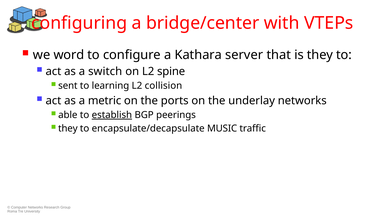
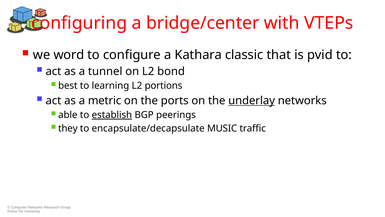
server: server -> classic (244, 55)
is they: they -> pvid (320, 55)
switch: switch -> tunnel (105, 71)
spine: spine -> bond (171, 71)
sent: sent -> best (68, 86)
collision: collision -> portions (164, 86)
underlay underline: none -> present (252, 100)
